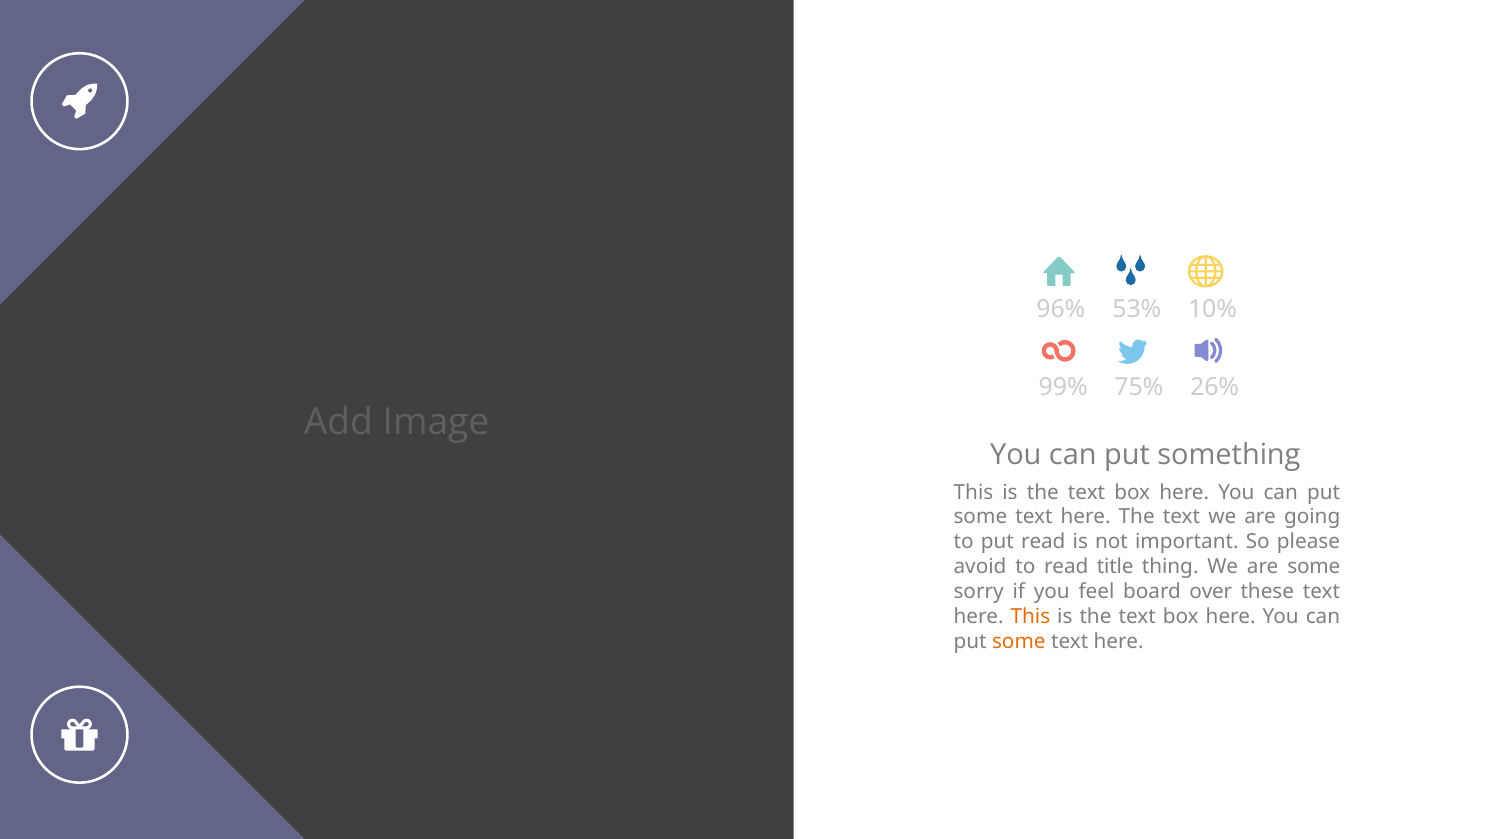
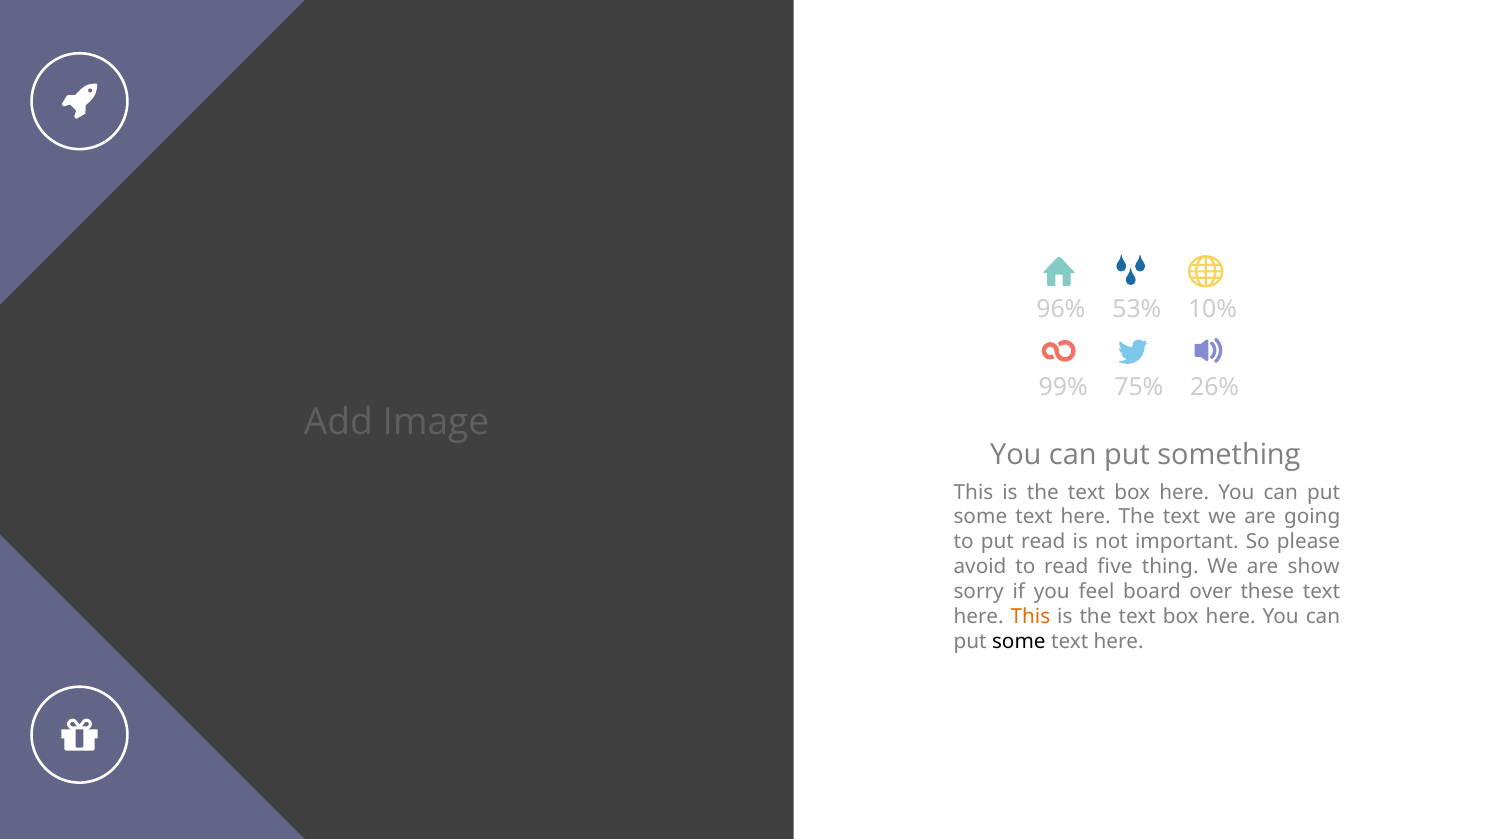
title: title -> five (1115, 567)
are some: some -> show (1314, 567)
some colour: orange -> black (1019, 641)
